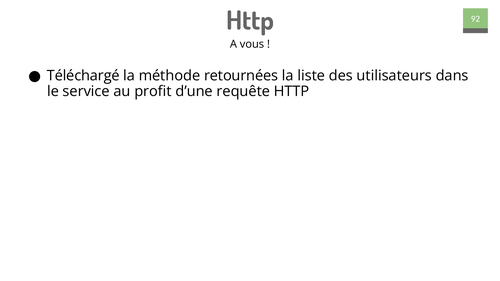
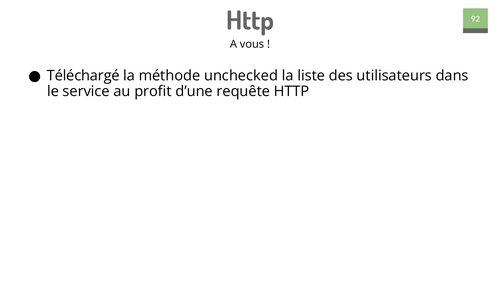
retournées: retournées -> unchecked (241, 76)
